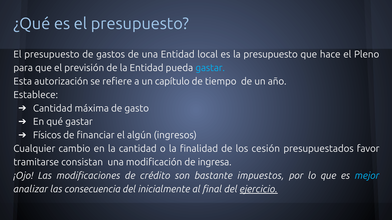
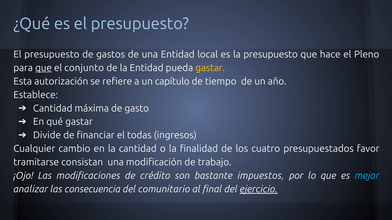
que underline: none -> present (44, 68)
previsión: previsión -> conjunto (84, 68)
gastar colour: light blue -> yellow (210, 68)
Físicos: Físicos -> Divide (47, 136)
algún: algún -> todas (139, 136)
cesión: cesión -> cuatro (266, 149)
ingresa: ingresa -> trabajo (215, 163)
inicialmente: inicialmente -> comunitario (164, 190)
